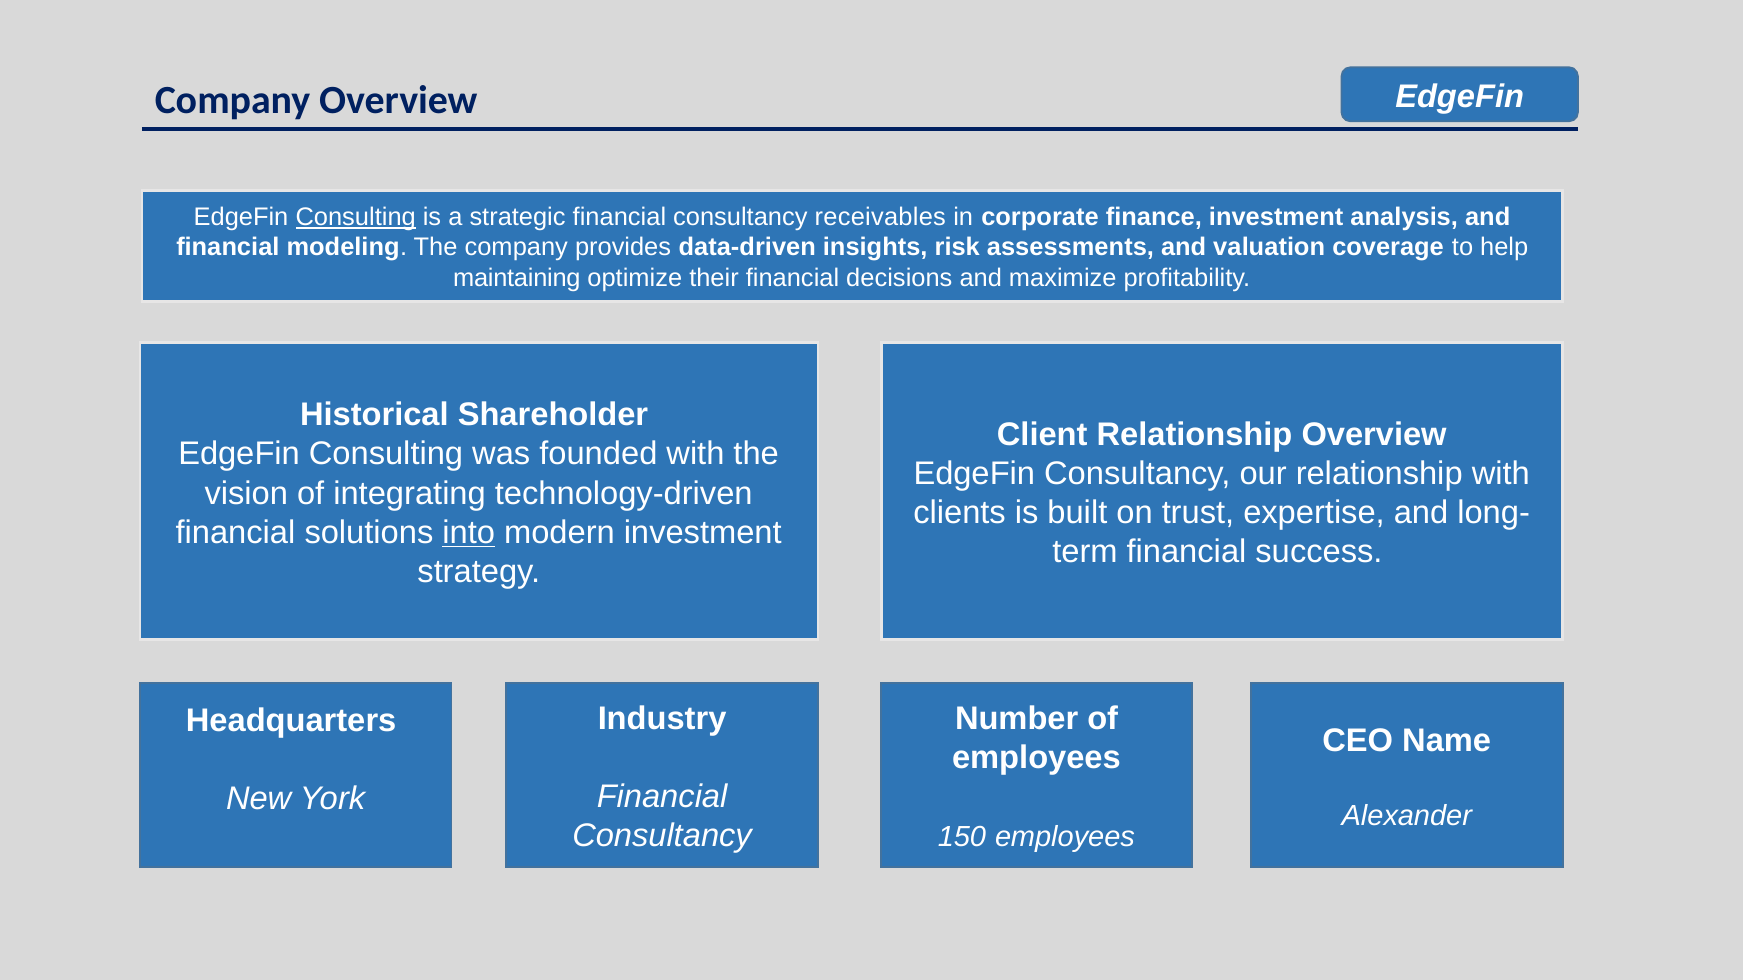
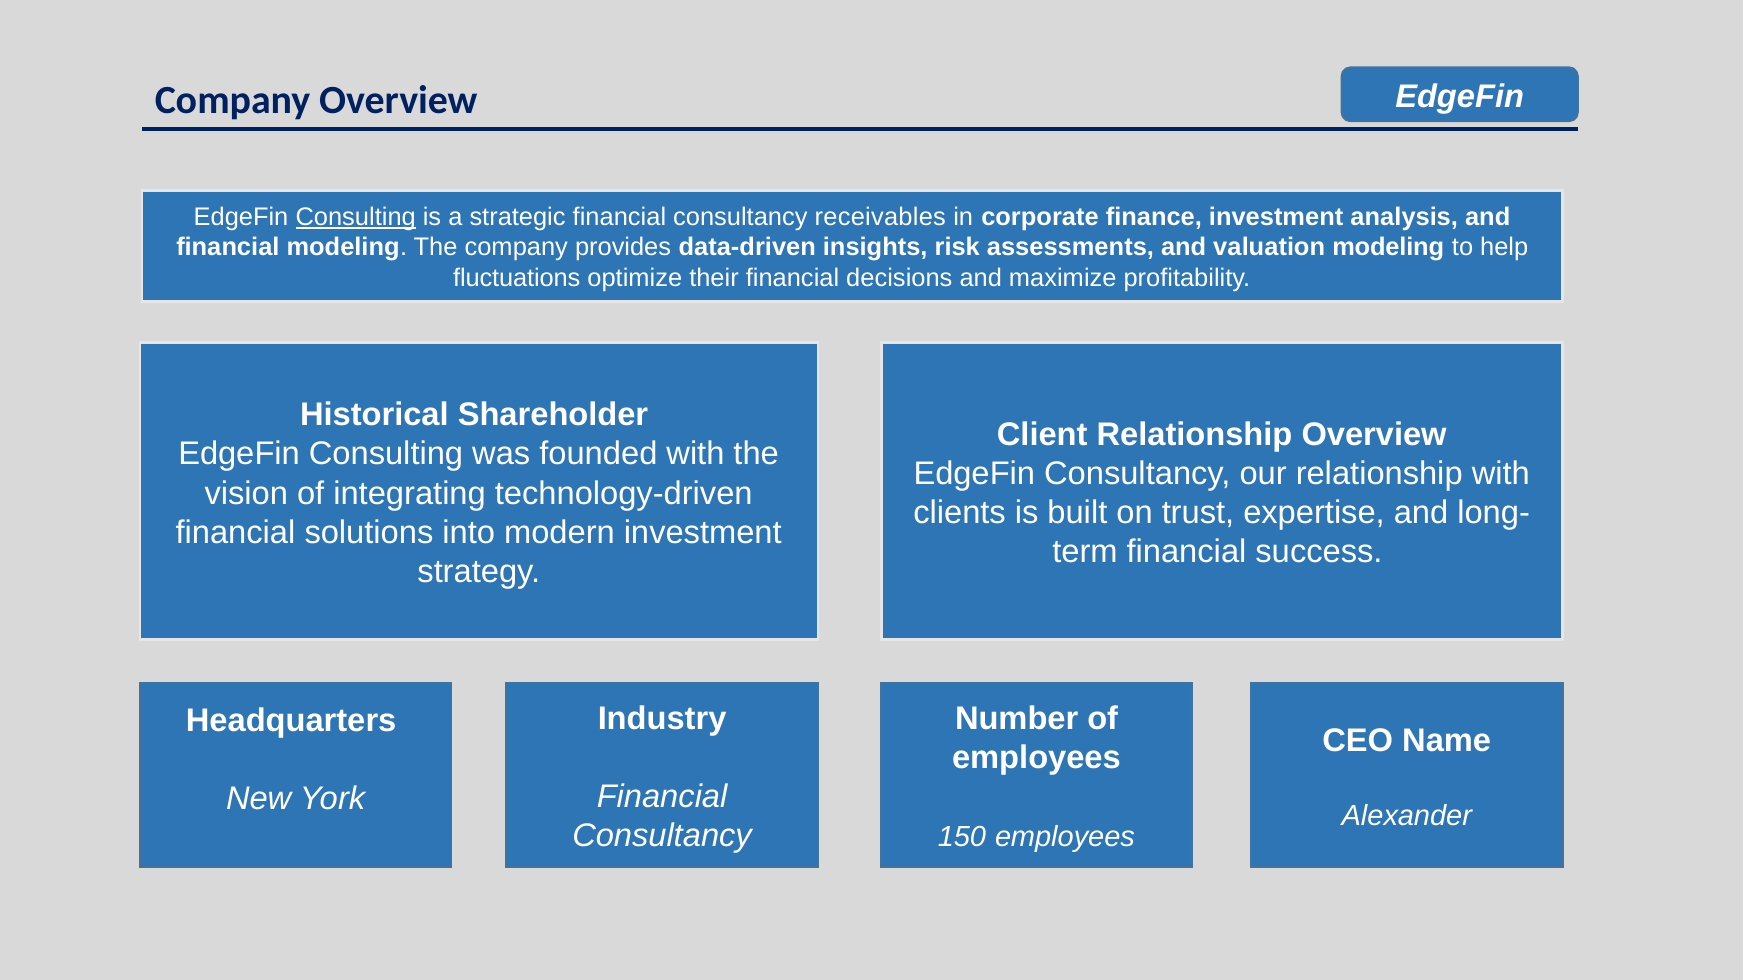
valuation coverage: coverage -> modeling (1388, 248)
maintaining: maintaining -> fluctuations (517, 278)
into underline: present -> none (469, 533)
